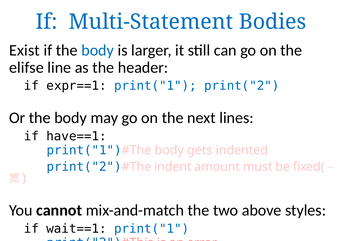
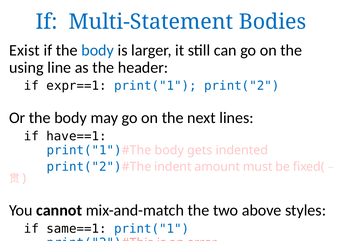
elifse: elifse -> using (26, 68)
wait==1: wait==1 -> same==1 (77, 229)
